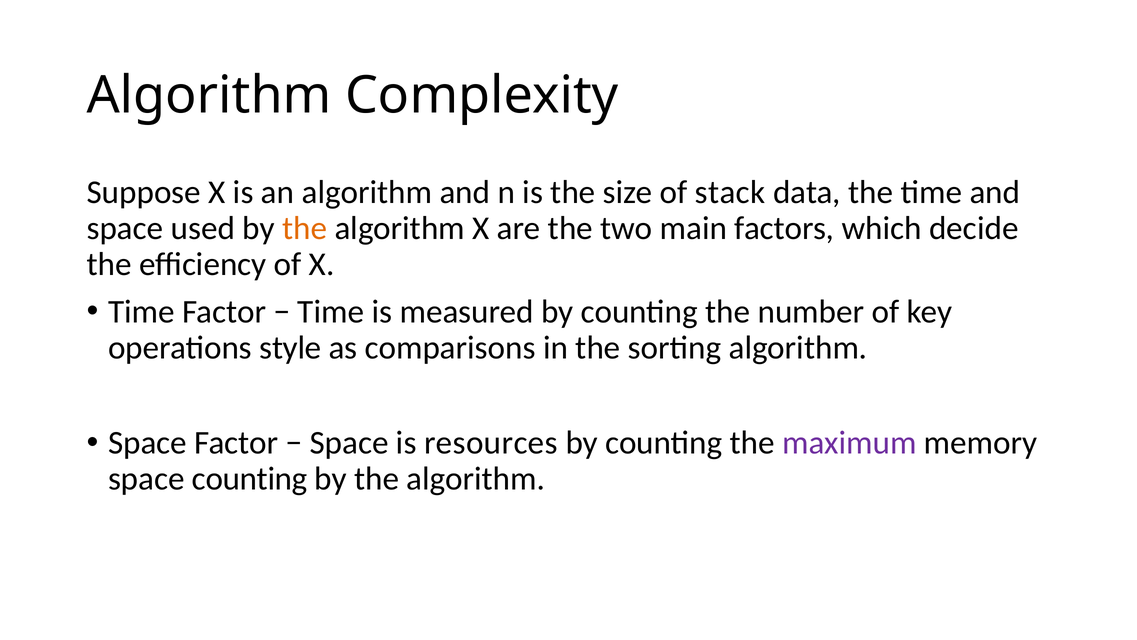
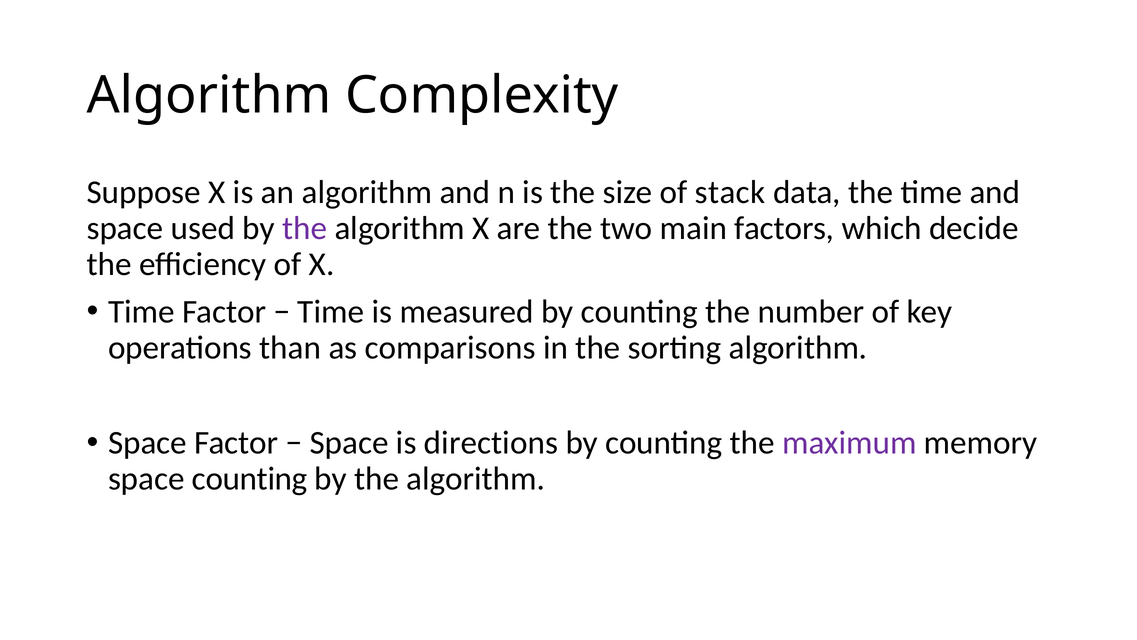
the colour: orange -> purple (305, 228)
style: style -> than (290, 347)
resources: resources -> directions (491, 443)
